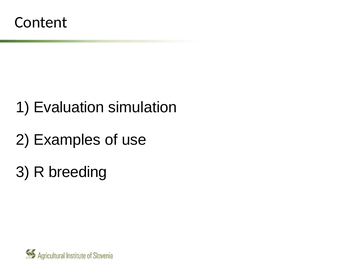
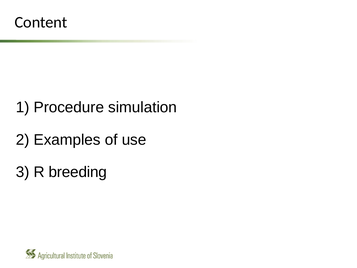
Evaluation: Evaluation -> Procedure (69, 107)
